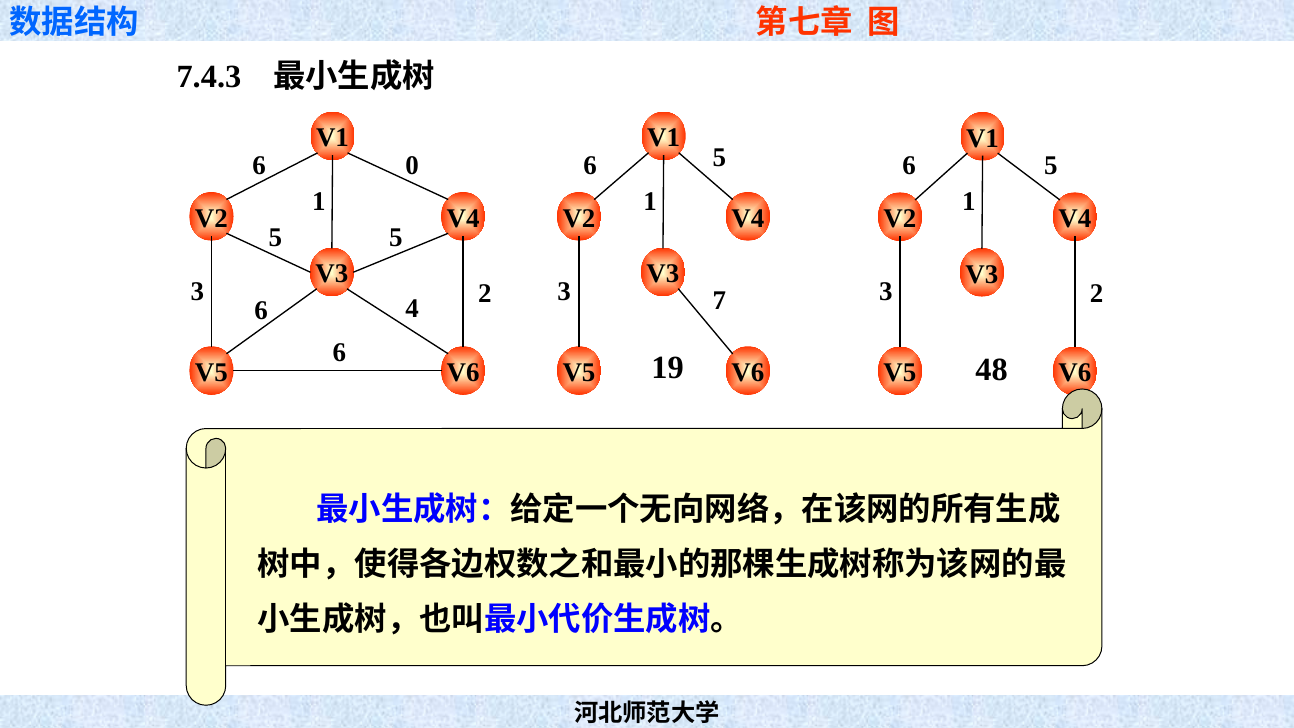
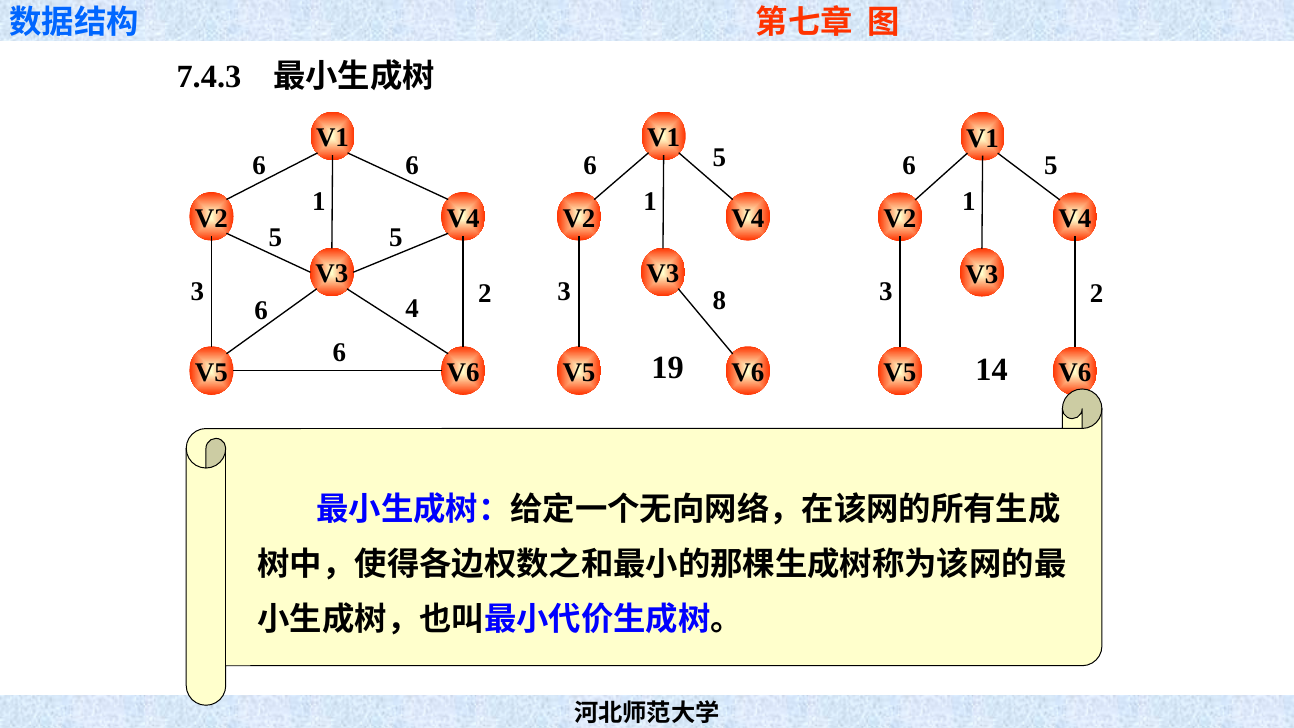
0: 0 -> 6 (412, 165)
7: 7 -> 8 (719, 301)
48: 48 -> 14 (992, 370)
